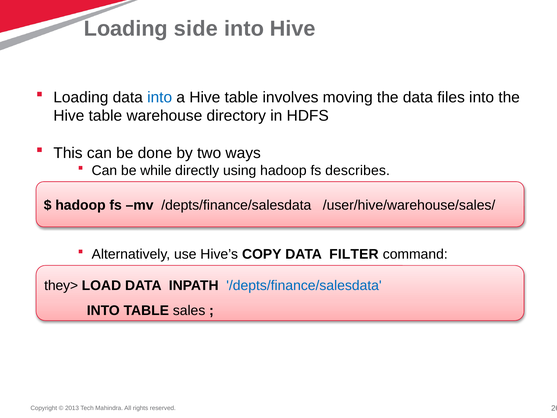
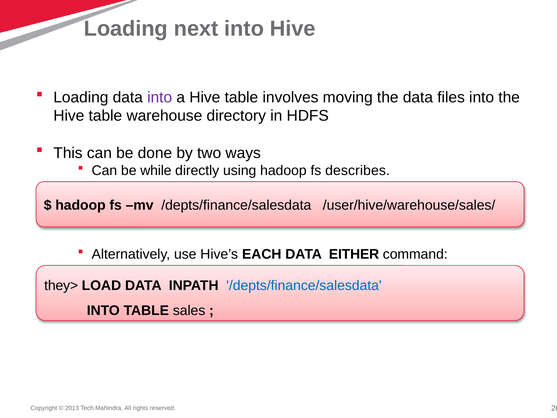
side: side -> next (196, 29)
into colour: blue -> purple (160, 97)
COPY: COPY -> EACH (262, 254)
FILTER: FILTER -> EITHER (354, 254)
